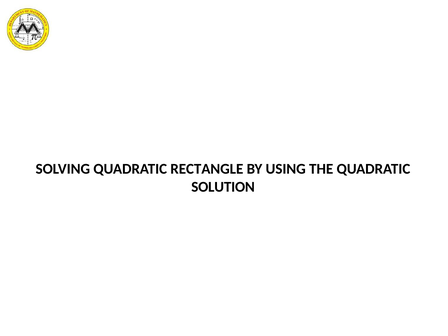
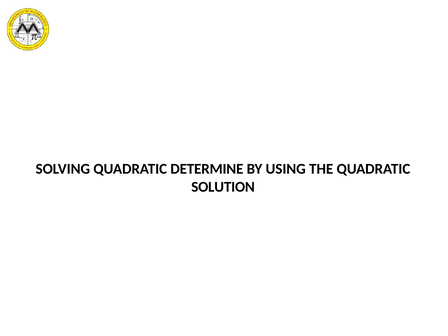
RECTANGLE: RECTANGLE -> DETERMINE (207, 169)
